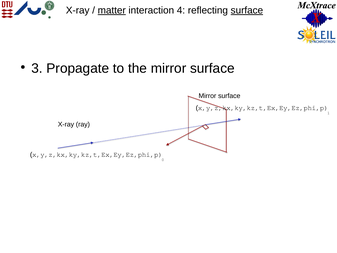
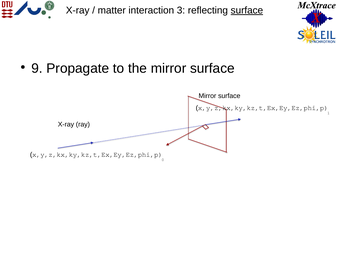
matter underline: present -> none (112, 10)
4: 4 -> 3 (181, 10)
3: 3 -> 9 (37, 68)
